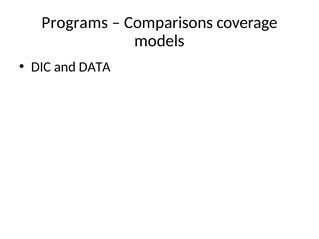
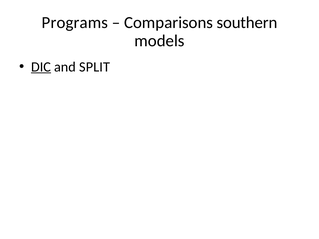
coverage: coverage -> southern (247, 23)
DIC underline: none -> present (41, 67)
DATA: DATA -> SPLIT (95, 67)
